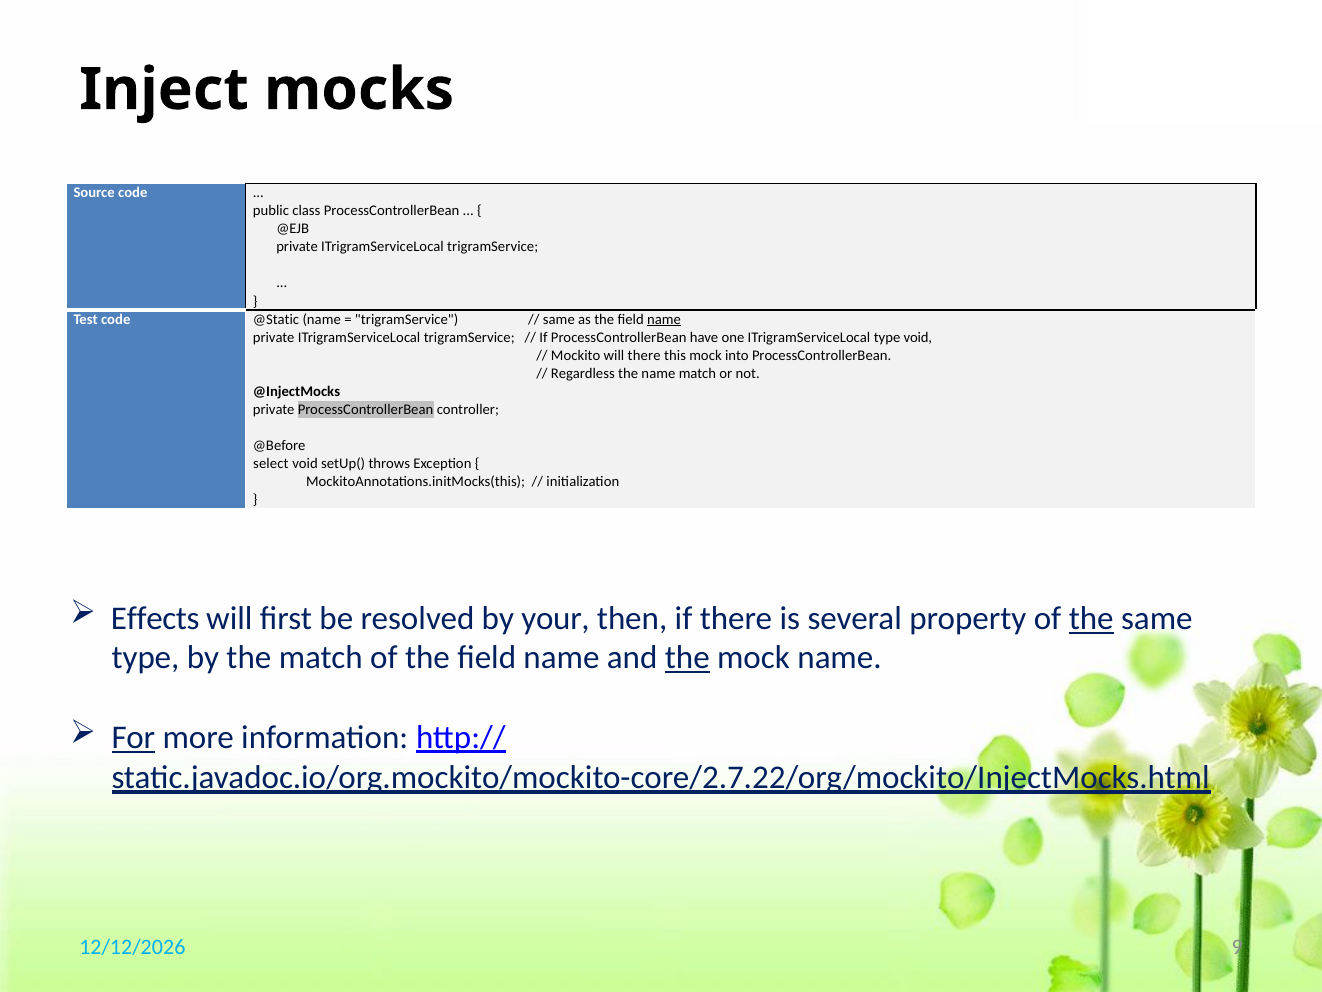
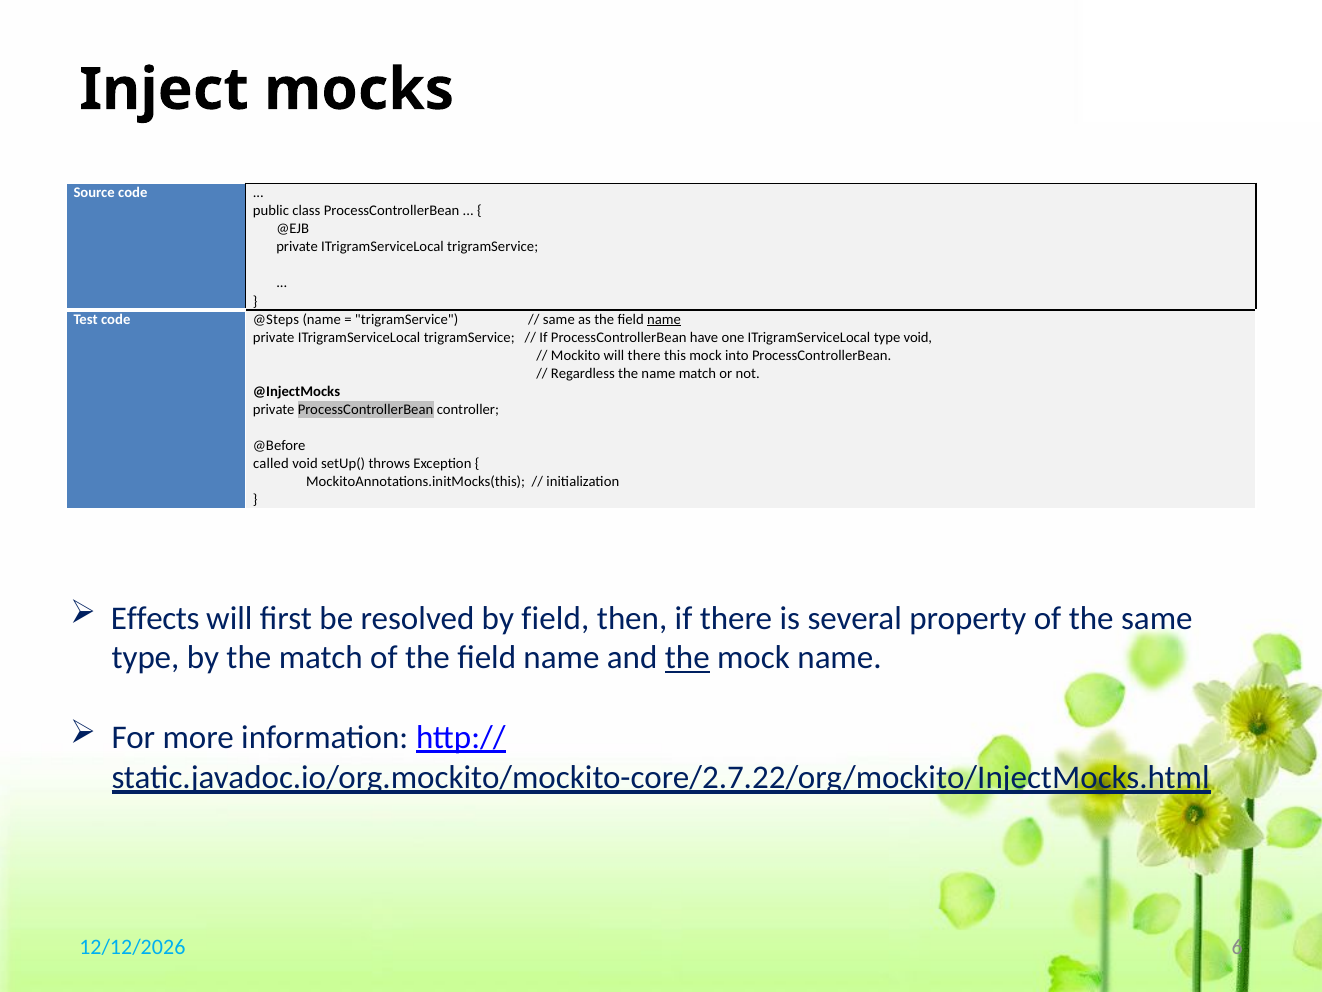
@Static: @Static -> @Steps (276, 319)
select: select -> called (271, 464)
by your: your -> field (555, 618)
the underline: present -> none (1091, 618)
For underline: present -> none (133, 737)
9: 9 -> 6 (1237, 947)
